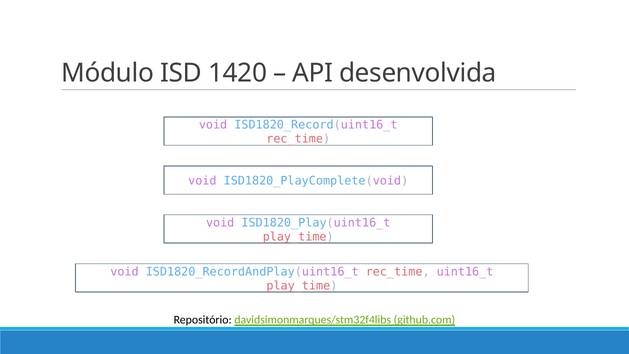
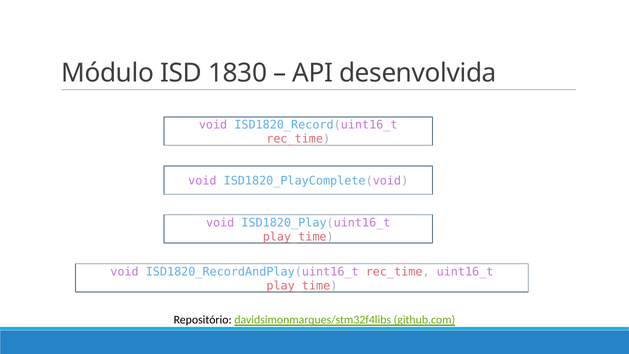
1420: 1420 -> 1830 (238, 73)
